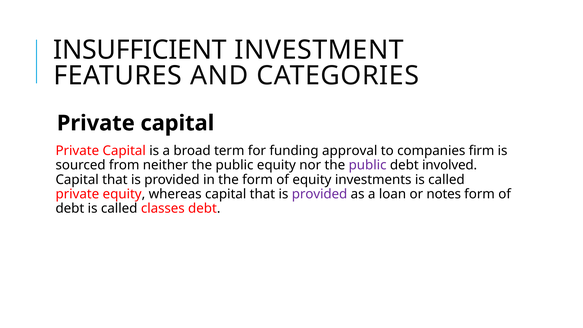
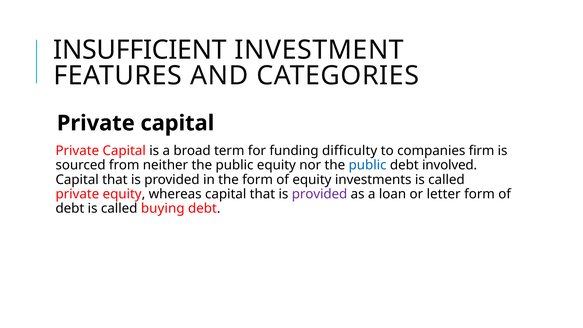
approval: approval -> difficulty (350, 151)
public colour: purple -> blue (368, 165)
notes: notes -> letter (444, 194)
classes: classes -> buying (163, 208)
